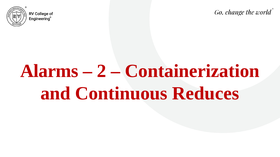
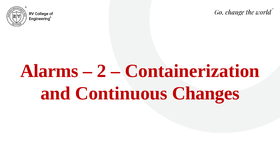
Reduces: Reduces -> Changes (206, 94)
